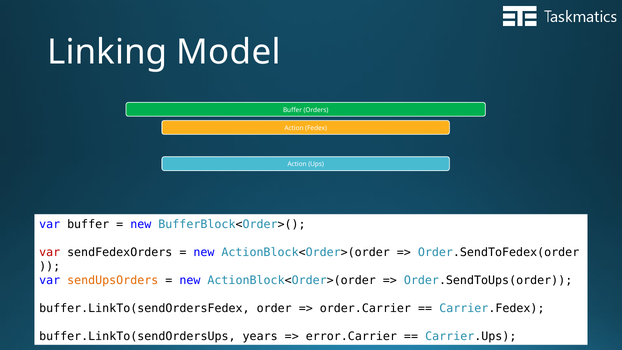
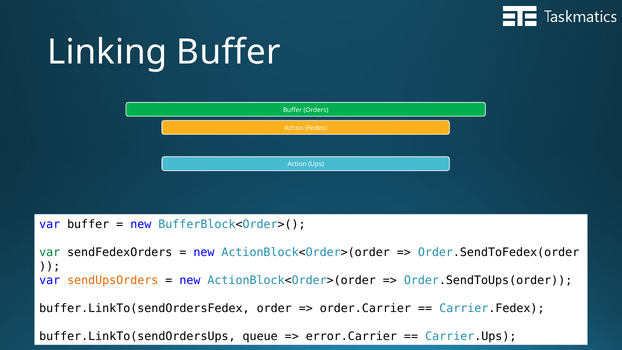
Linking Model: Model -> Buffer (229, 52)
var colour: red -> green (50, 252)
years: years -> queue (260, 336)
